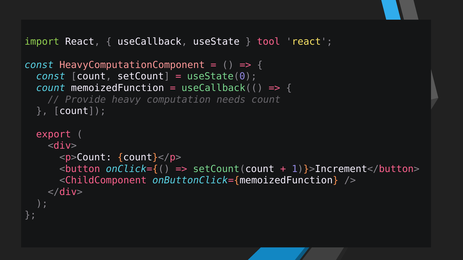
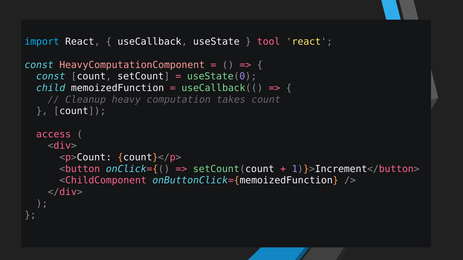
import colour: light green -> light blue (42, 42)
count: count -> child (51, 88)
Provide: Provide -> Cleanup (86, 100)
needs: needs -> takes (231, 100)
export: export -> access (54, 134)
